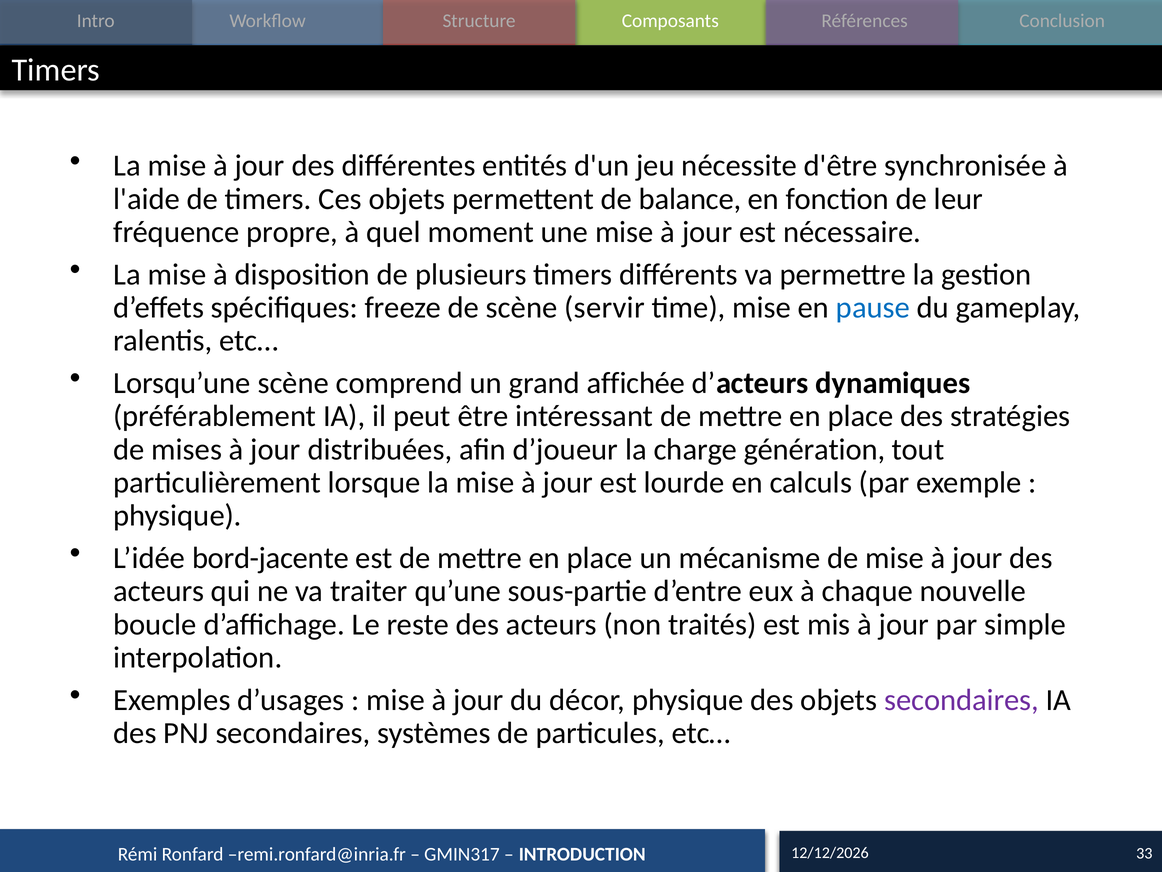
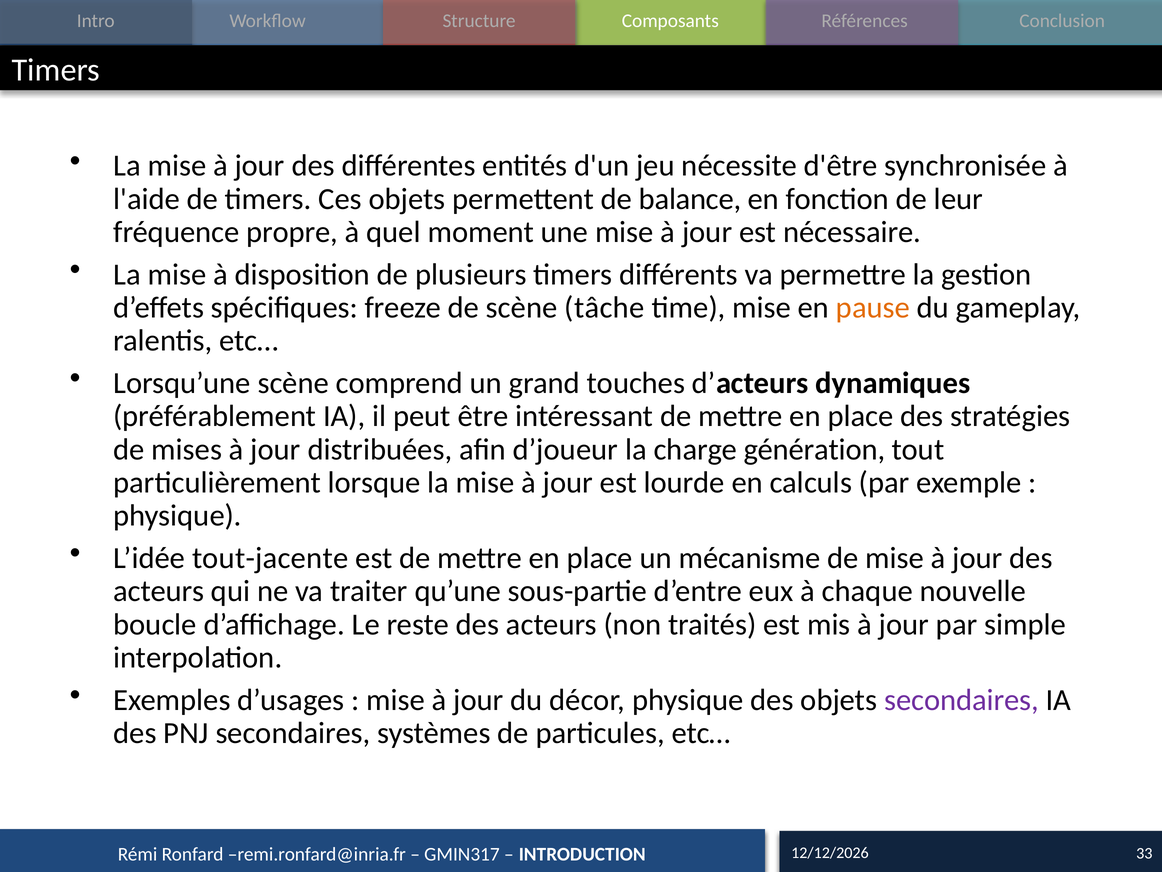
servir: servir -> tâche (604, 307)
pause colour: blue -> orange (873, 307)
affichée: affichée -> touches (636, 383)
bord-jacente: bord-jacente -> tout-jacente (270, 558)
